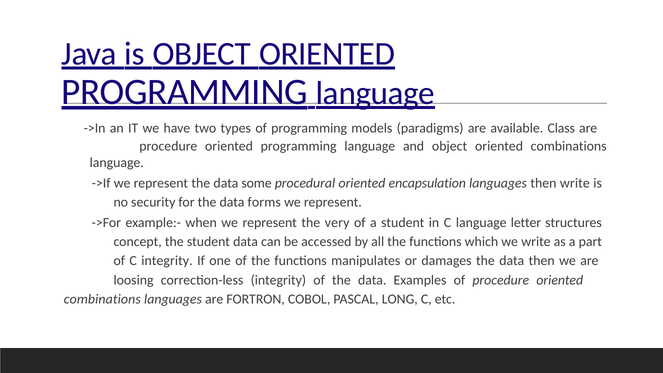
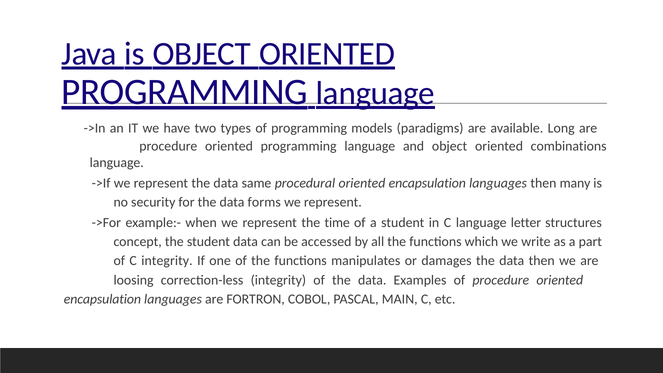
Class: Class -> Long (561, 128)
some: some -> same (257, 183)
then write: write -> many (575, 183)
very: very -> time (337, 223)
combinations: combinations -> encapsulation (102, 299)
LONG: LONG -> MAIN (400, 299)
